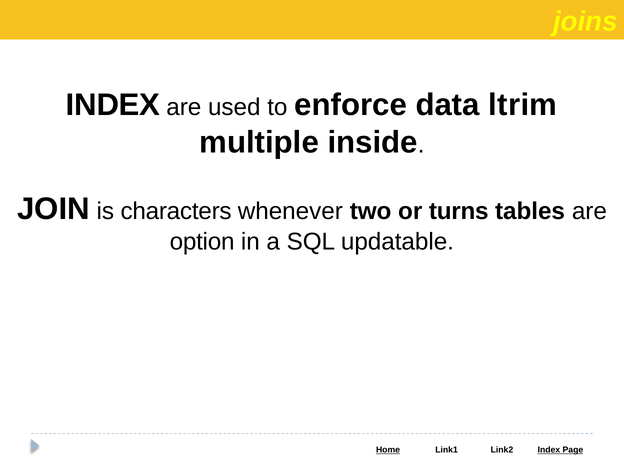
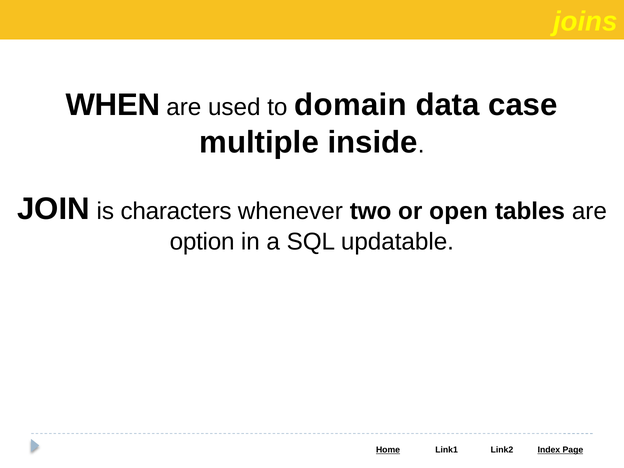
INDEX: INDEX -> WHEN (113, 105)
enforce: enforce -> domain (351, 105)
ltrim: ltrim -> case (523, 105)
turns: turns -> open (459, 211)
